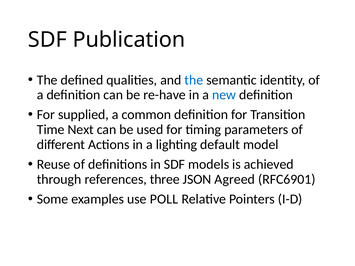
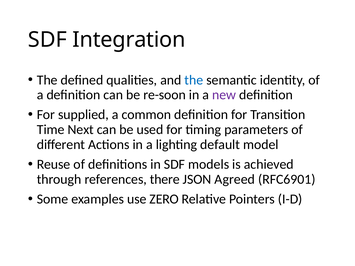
Publication: Publication -> Integration (129, 40)
re-have: re-have -> re-soon (165, 95)
new colour: blue -> purple (224, 95)
three: three -> there (165, 179)
POLL: POLL -> ZERO (164, 199)
